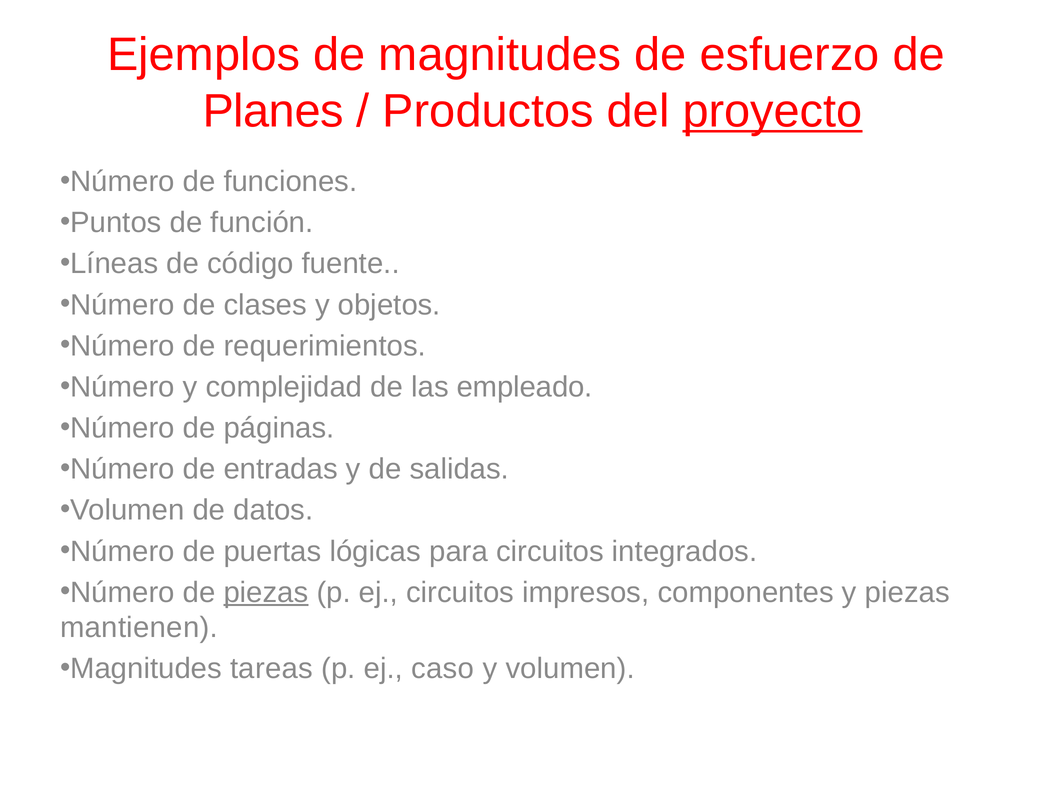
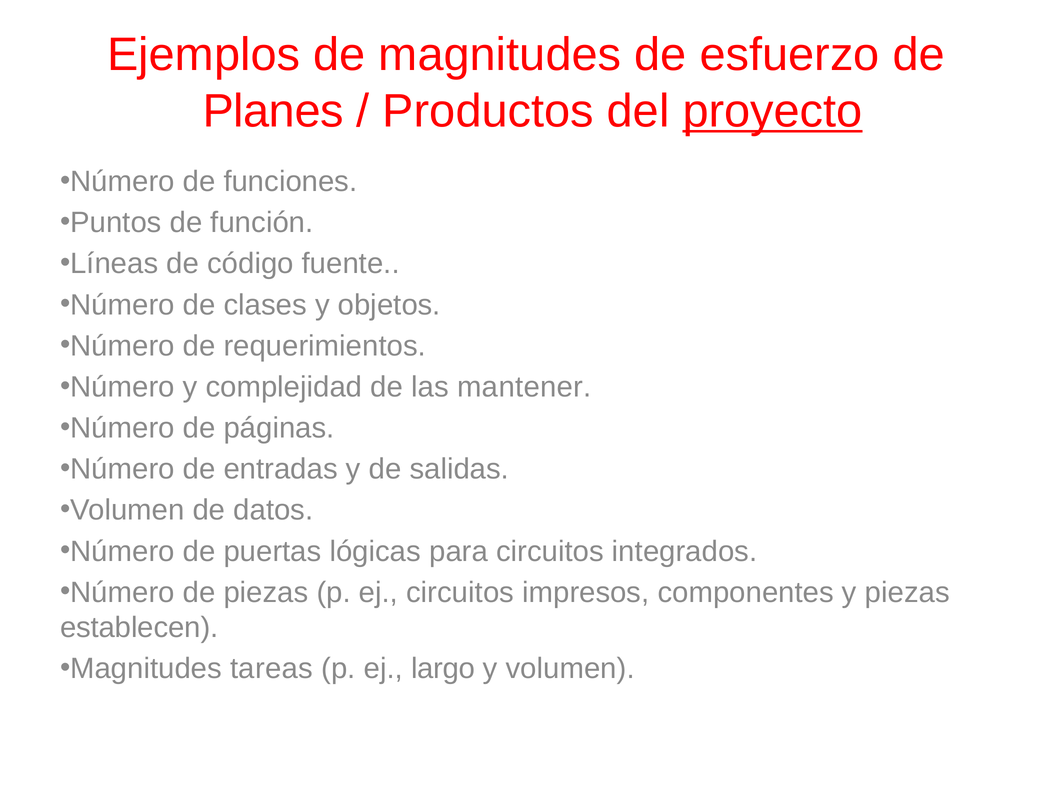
empleado: empleado -> mantener (524, 387)
piezas underline: present -> none (266, 592)
mantienen: mantienen -> establecen (139, 628)
caso: caso -> largo (443, 669)
